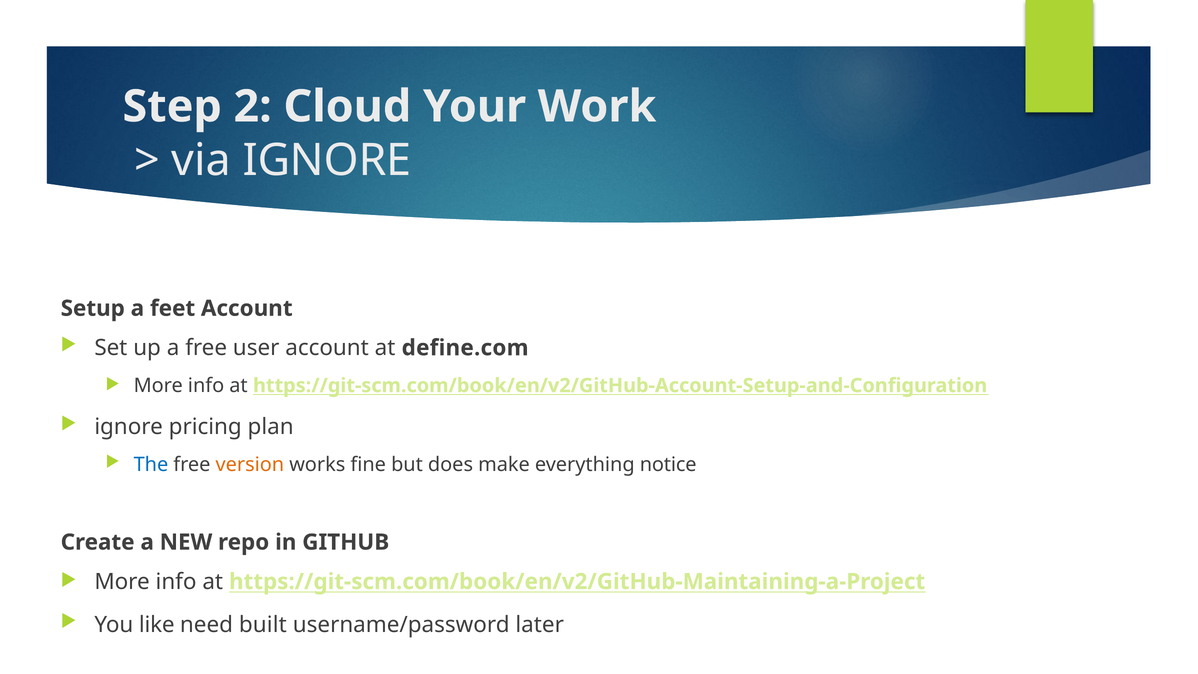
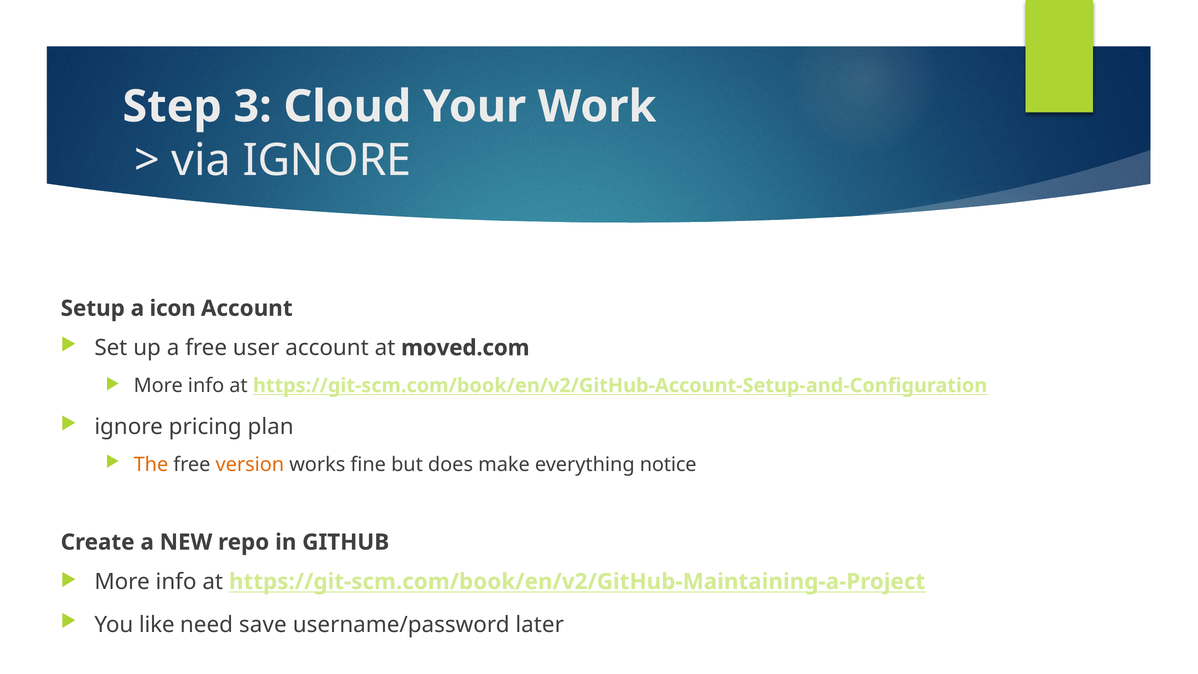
2: 2 -> 3 (253, 107)
feet: feet -> icon (173, 308)
define.com: define.com -> moved.com (465, 348)
The colour: blue -> orange (151, 465)
built: built -> save (263, 625)
